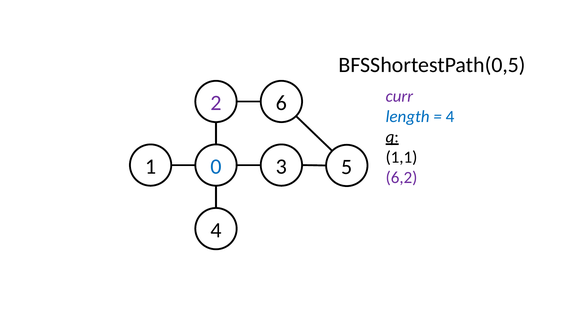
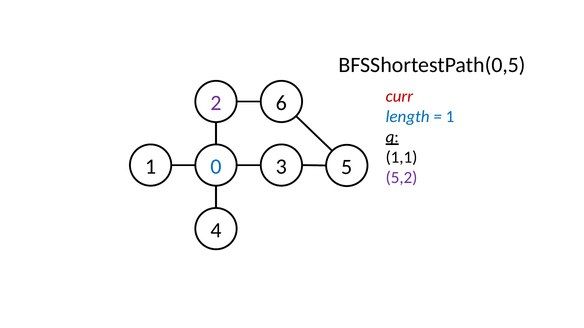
curr colour: purple -> red (399, 96)
4: 4 -> 1 (450, 117)
6,2: 6,2 -> 5,2 (401, 178)
